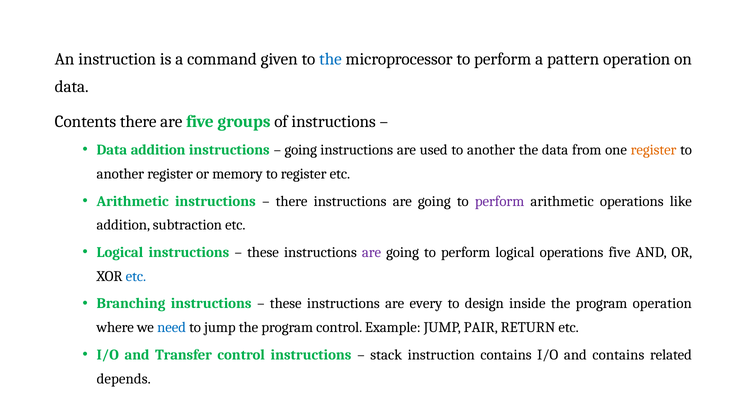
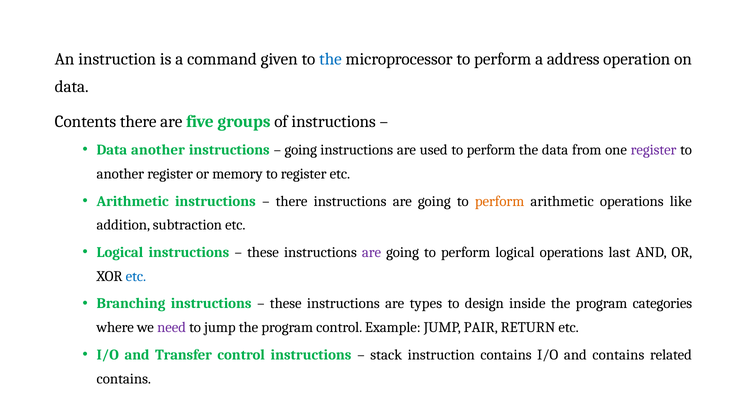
pattern: pattern -> address (573, 59)
Data addition: addition -> another (158, 150)
used to another: another -> perform (491, 150)
register colour: orange -> purple (654, 150)
perform colour: purple -> orange (500, 201)
operations five: five -> last (619, 253)
every: every -> types (426, 304)
program operation: operation -> categories (662, 304)
need colour: blue -> purple (172, 328)
depends: depends -> contains (124, 379)
